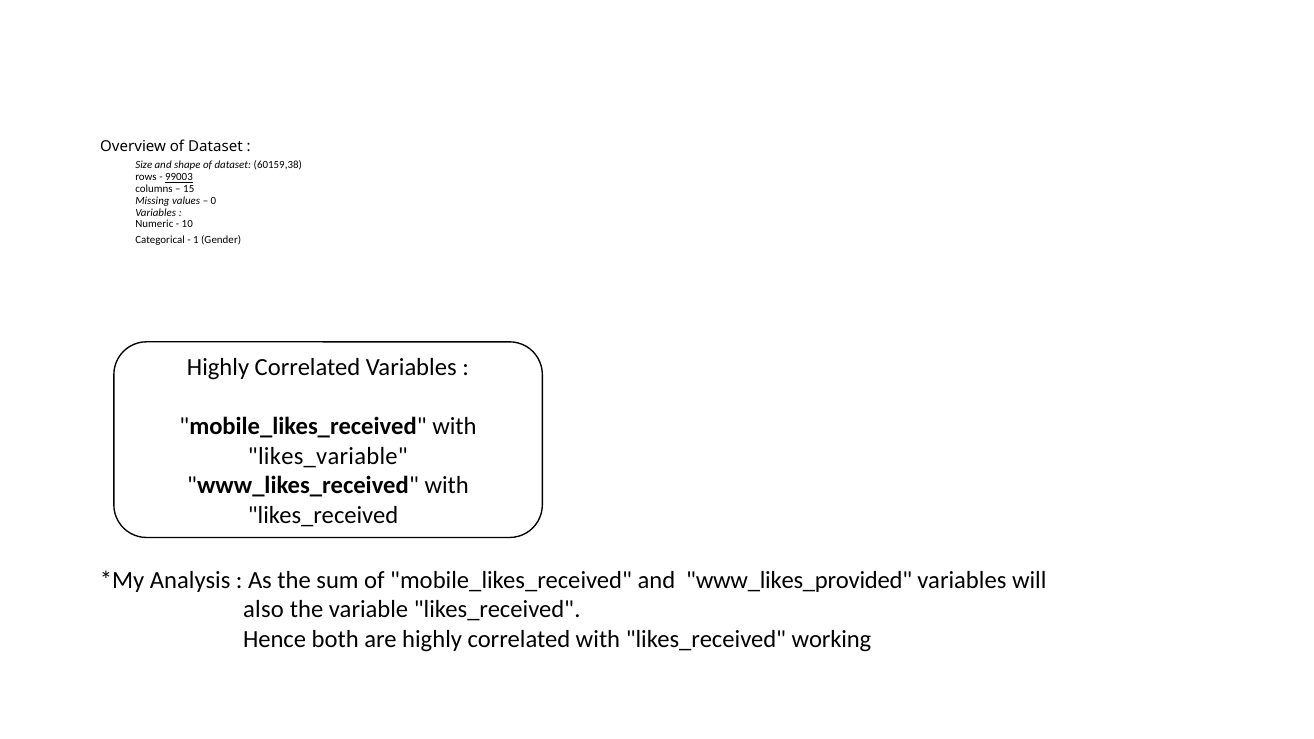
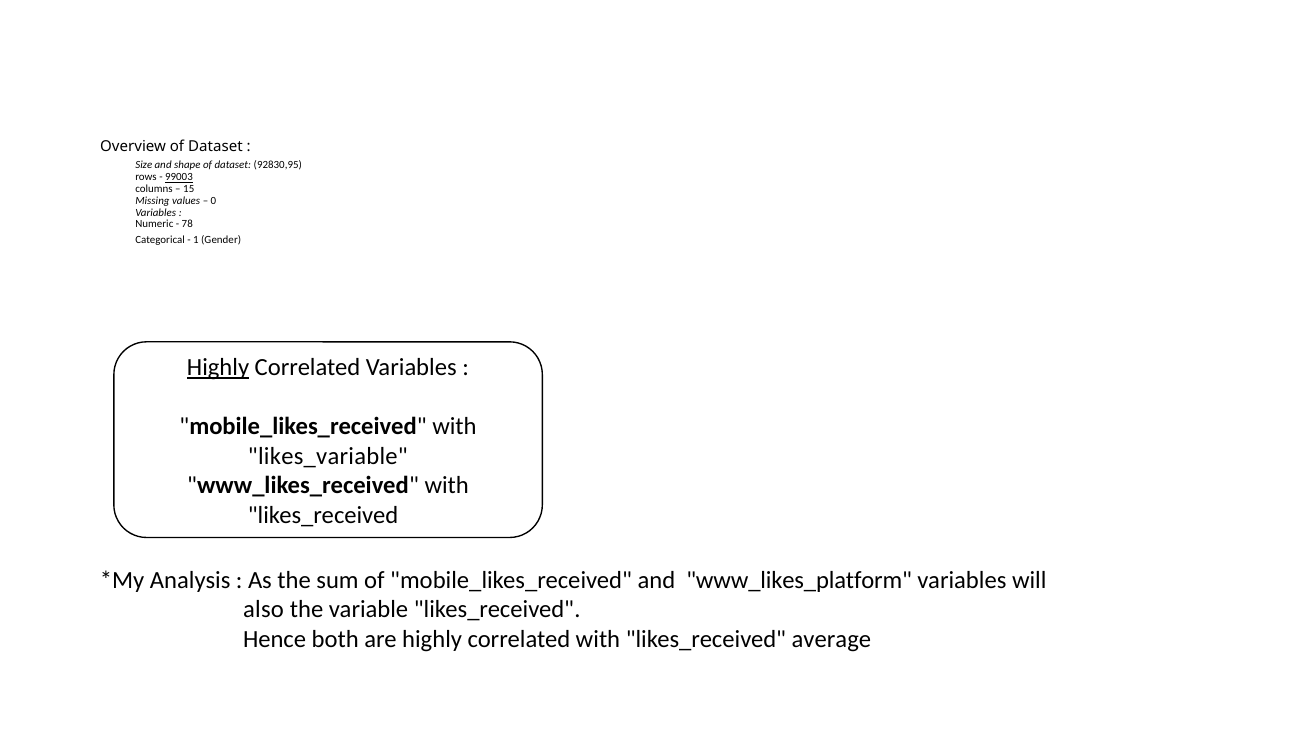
60159,38: 60159,38 -> 92830,95 (278, 165)
10: 10 -> 78 (187, 224)
Highly underline: none -> present (218, 368)
www_likes_provided: www_likes_provided -> www_likes_platform (799, 580)
working: working -> average (831, 639)
